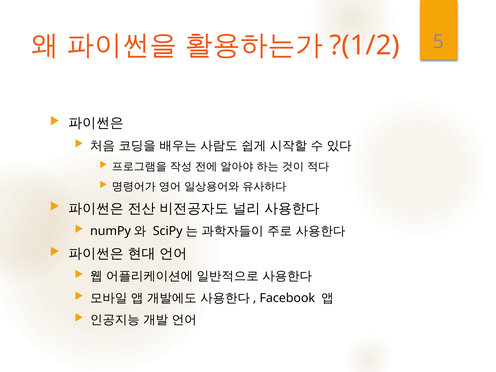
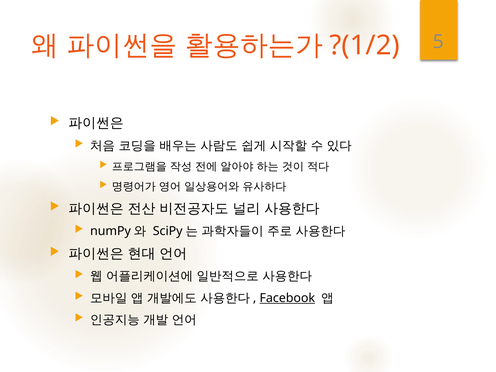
Facebook underline: none -> present (287, 298)
